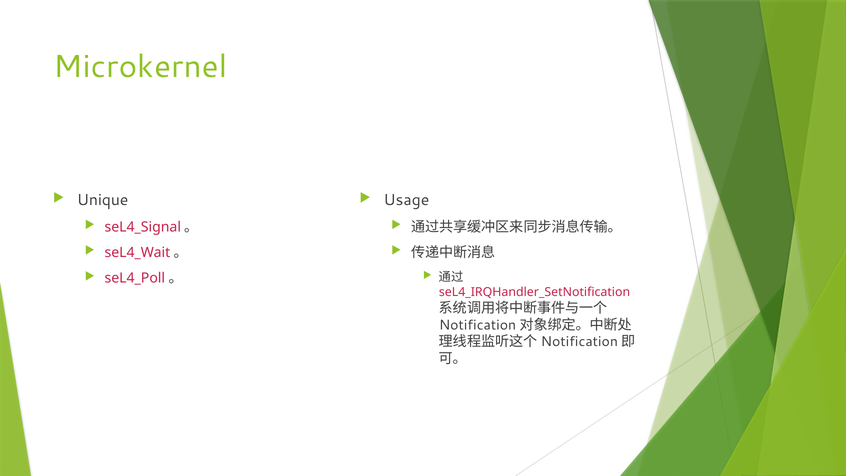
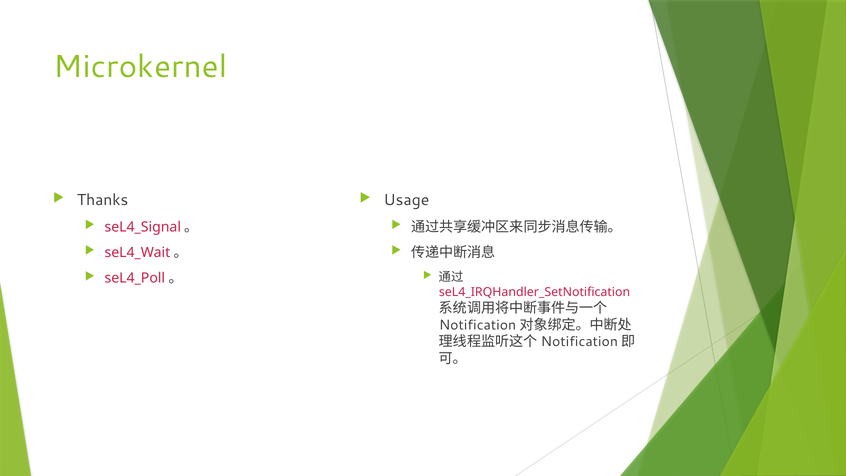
Unique: Unique -> Thanks (103, 200)
